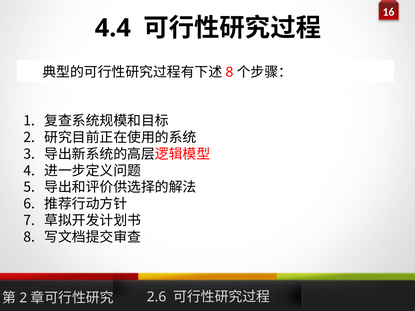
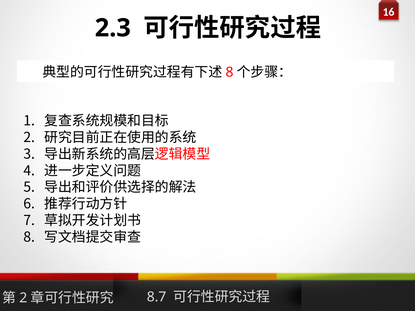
4.4: 4.4 -> 2.3 (113, 28)
2.6: 2.6 -> 8.7 (157, 297)
